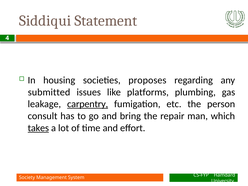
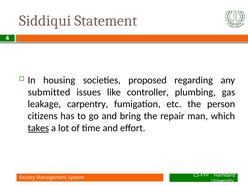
proposes: proposes -> proposed (147, 80)
platforms: platforms -> controller (148, 92)
carpentry underline: present -> none (88, 104)
consult: consult -> citizens (43, 116)
